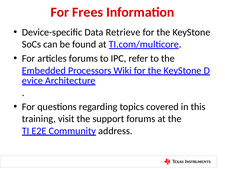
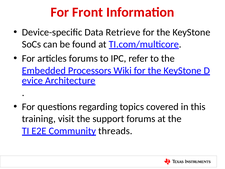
Frees: Frees -> Front (88, 12)
address: address -> threads (115, 131)
